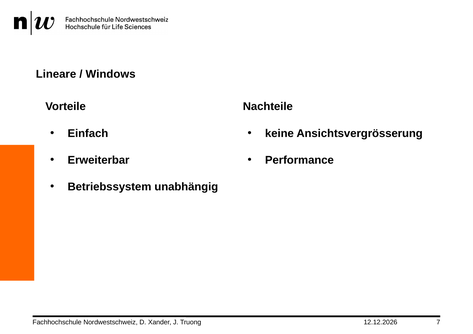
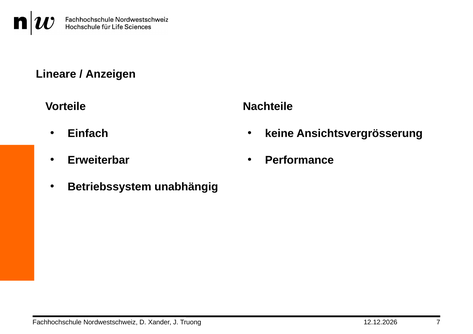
Windows: Windows -> Anzeigen (111, 74)
